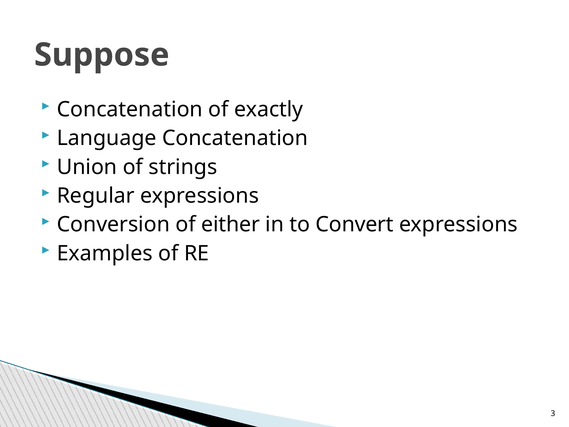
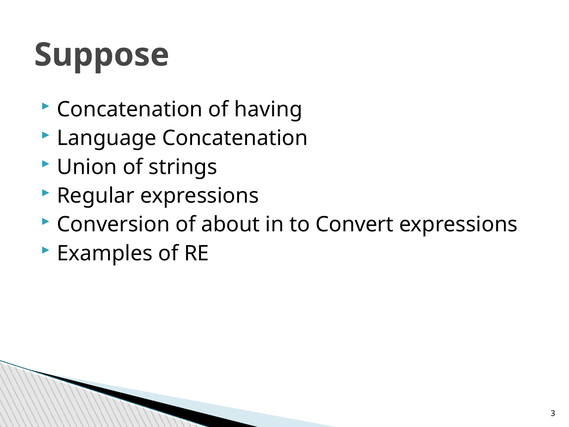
exactly: exactly -> having (268, 109)
either: either -> about (231, 224)
